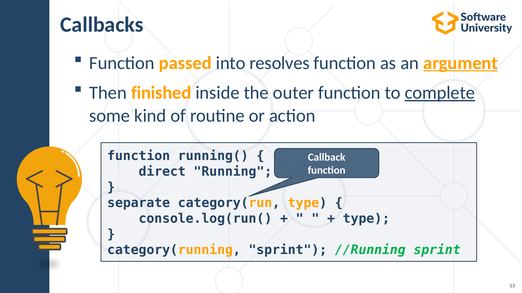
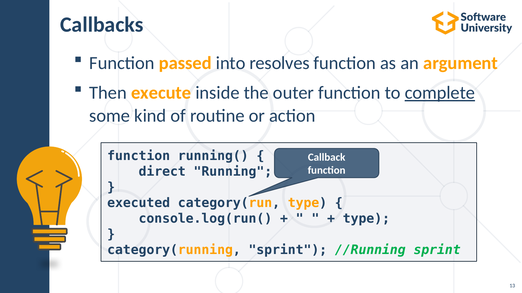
argument underline: present -> none (461, 63)
finished: finished -> execute (161, 93)
separate: separate -> executed (139, 203)
